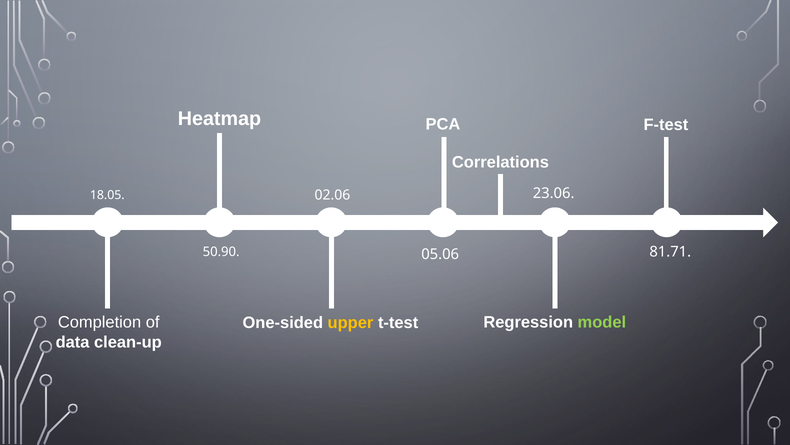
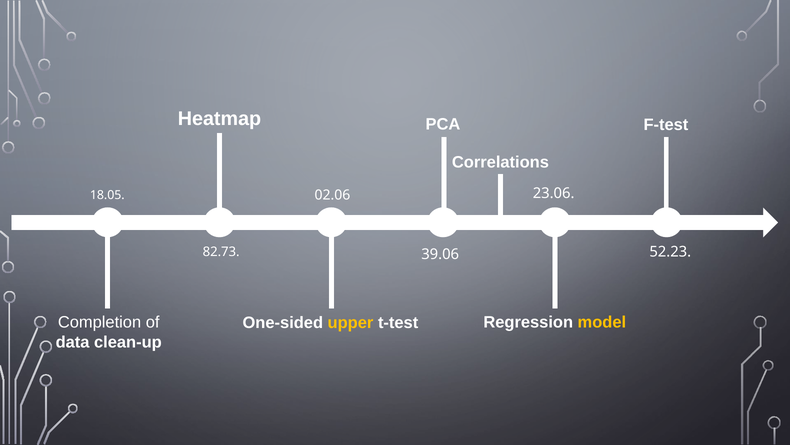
81.71: 81.71 -> 52.23 (670, 251)
50.90: 50.90 -> 82.73 (221, 251)
05.06: 05.06 -> 39.06 (440, 254)
model colour: light green -> yellow (602, 322)
